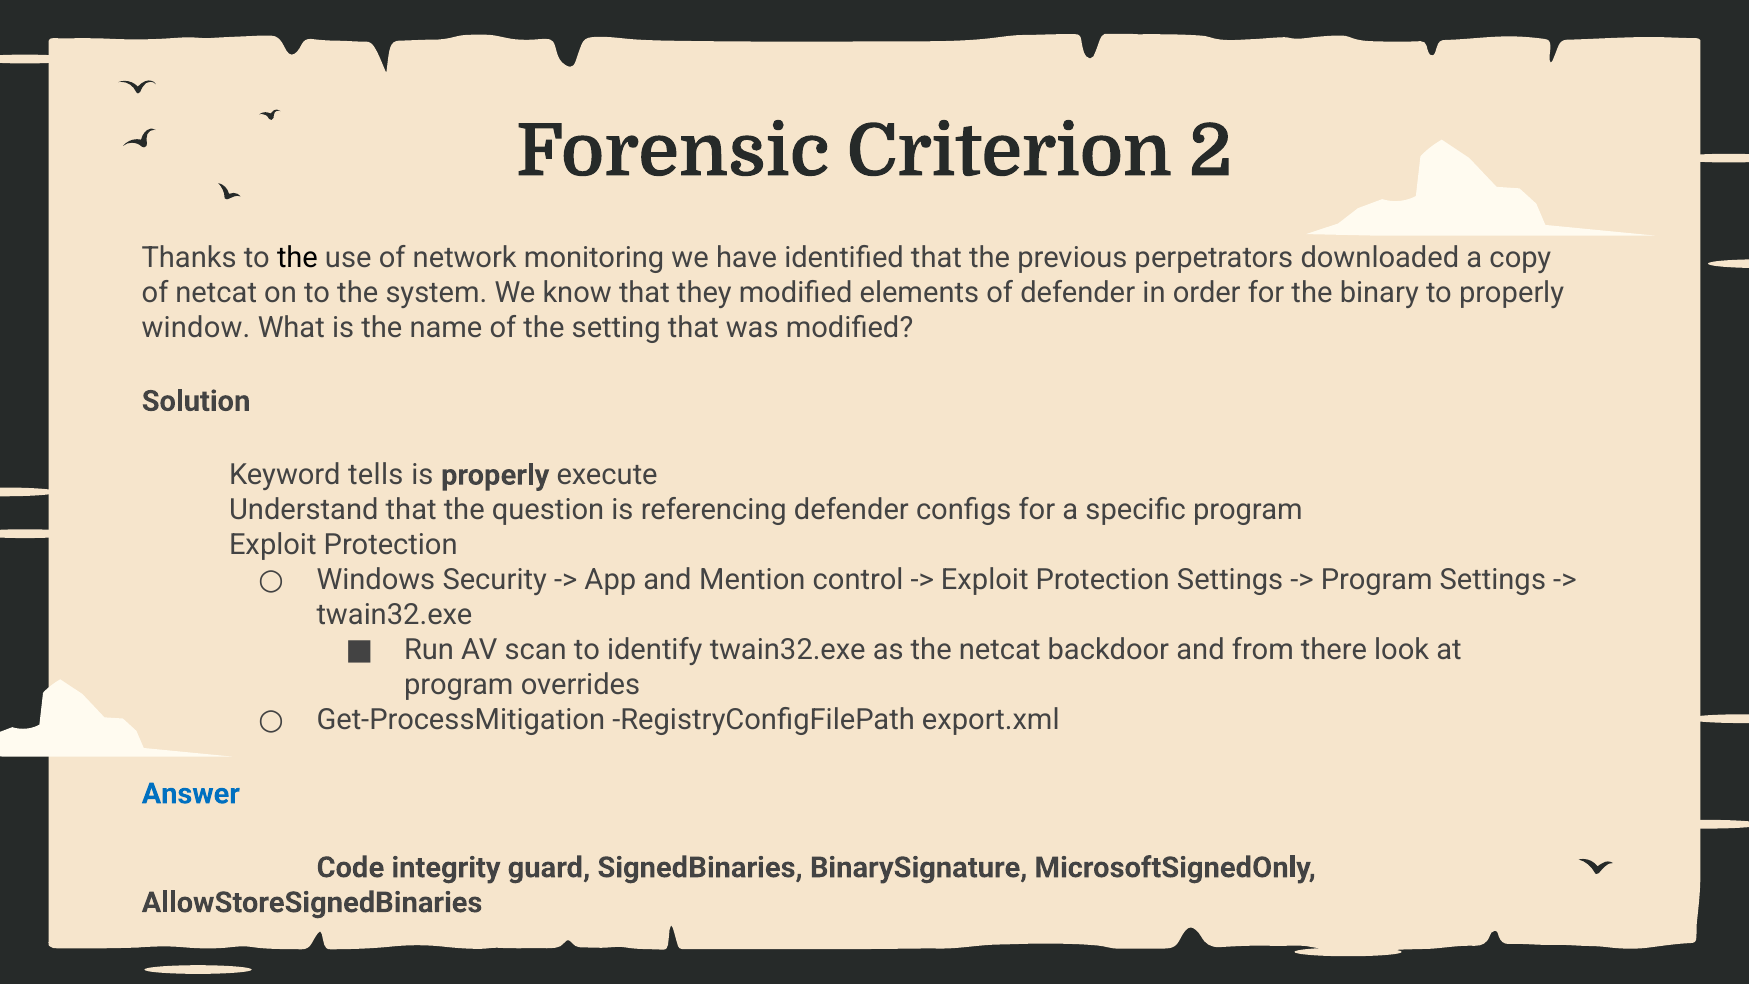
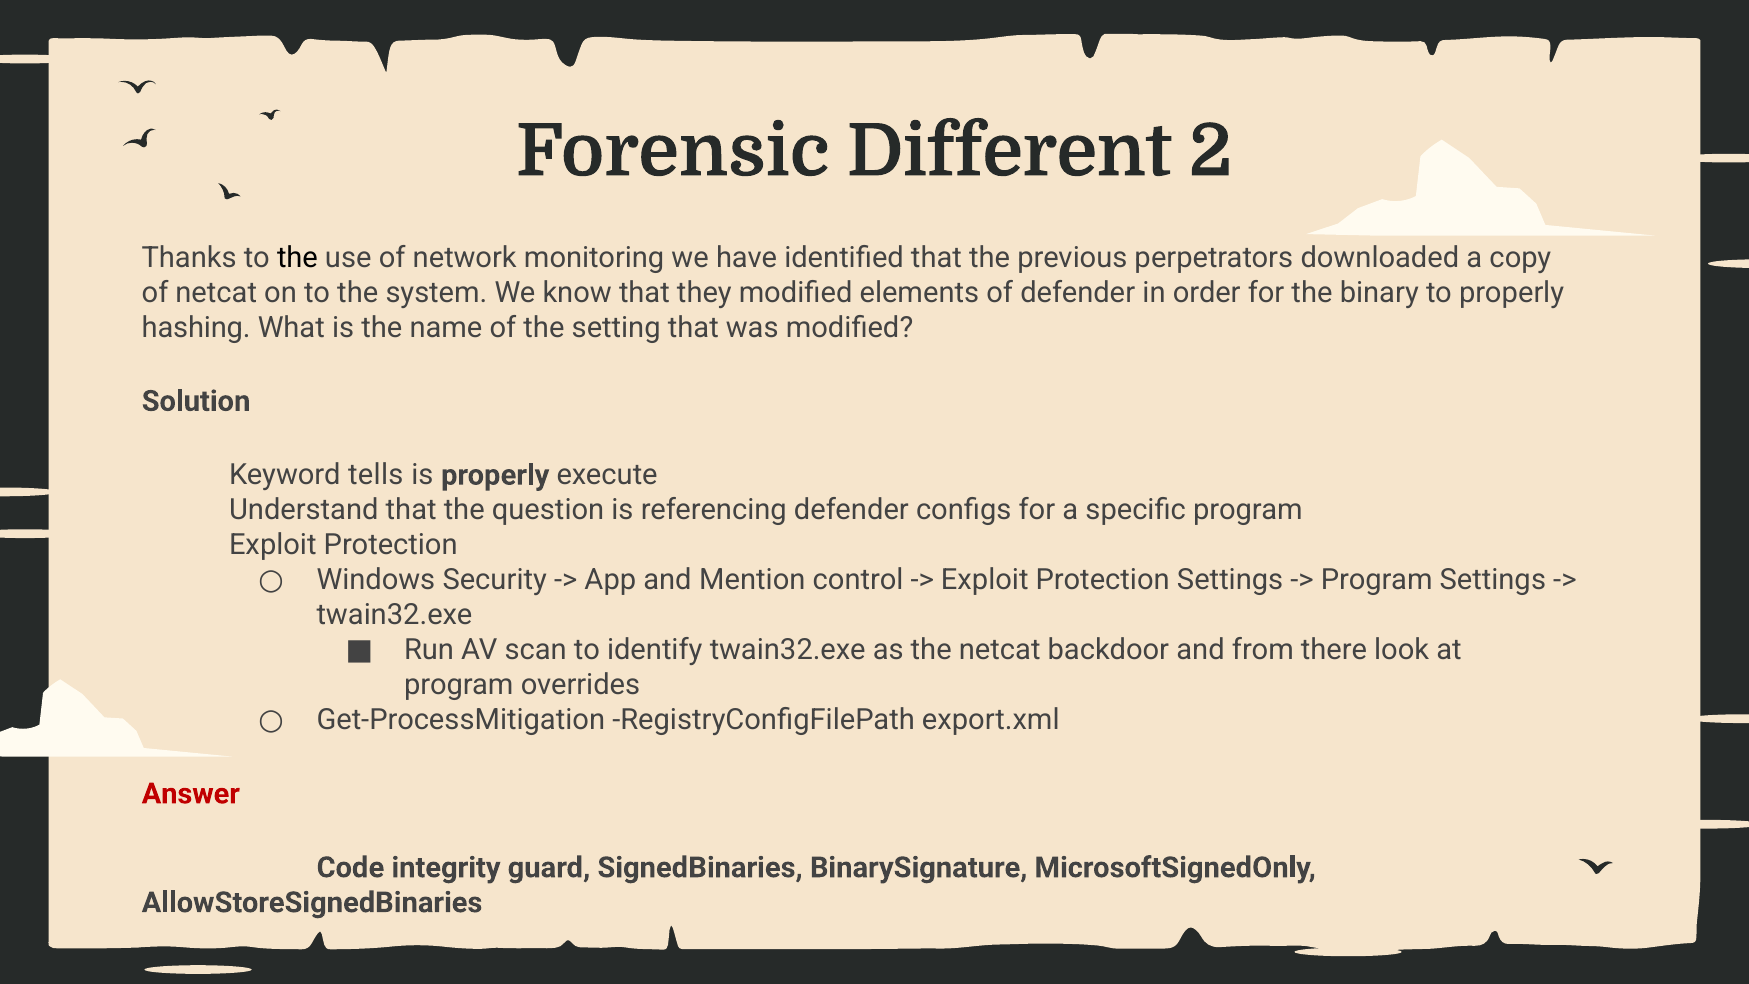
Criterion: Criterion -> Different (1009, 151)
window: window -> hashing (196, 327)
Answer colour: blue -> red (191, 794)
